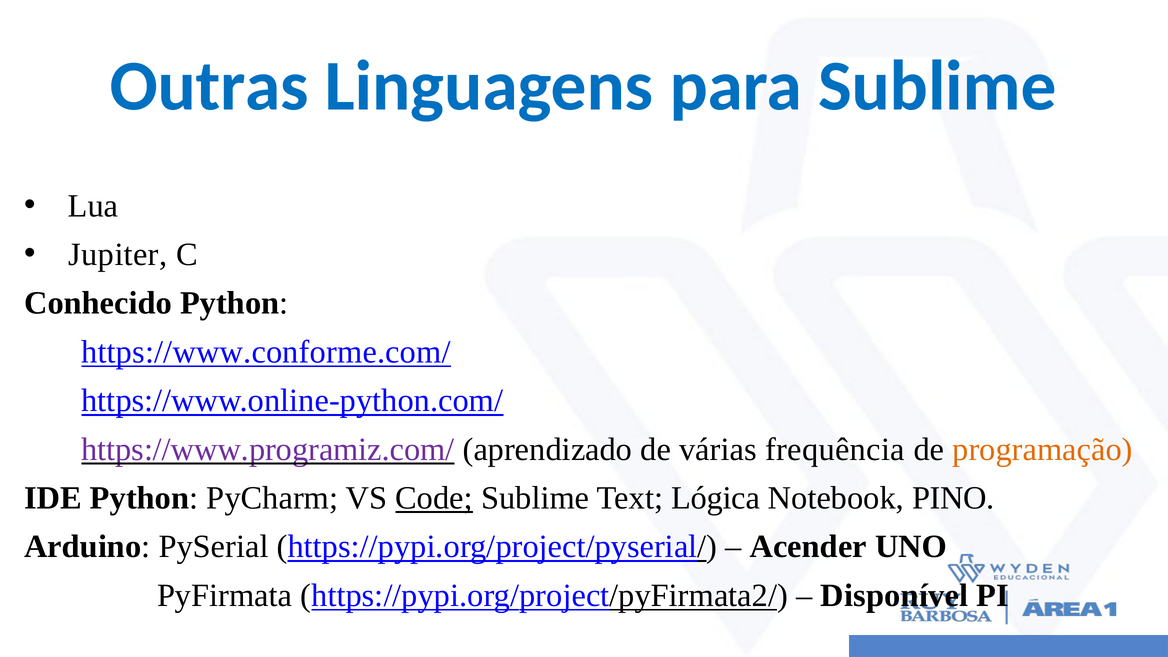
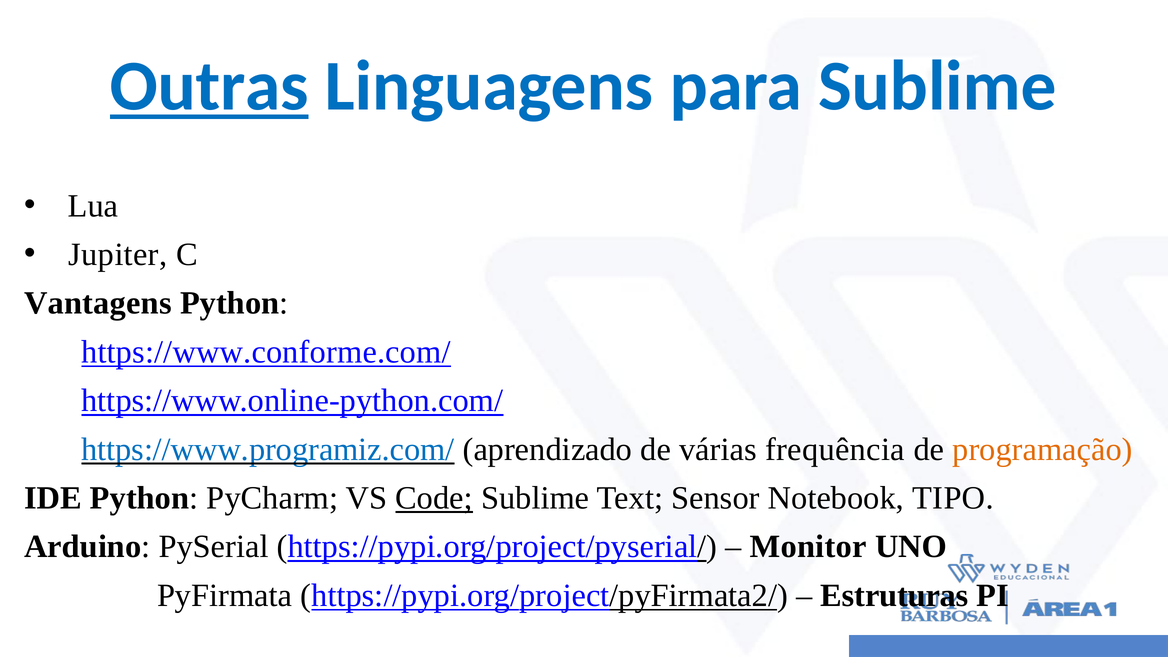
Outras underline: none -> present (209, 86)
Conhecido: Conhecido -> Vantagens (98, 303)
https://www.programiz.com/ colour: purple -> blue (268, 449)
Lógica: Lógica -> Sensor (716, 498)
PINO: PINO -> TIPO (953, 498)
Acender: Acender -> Monitor (808, 547)
Disponível: Disponível -> Estruturas (895, 595)
